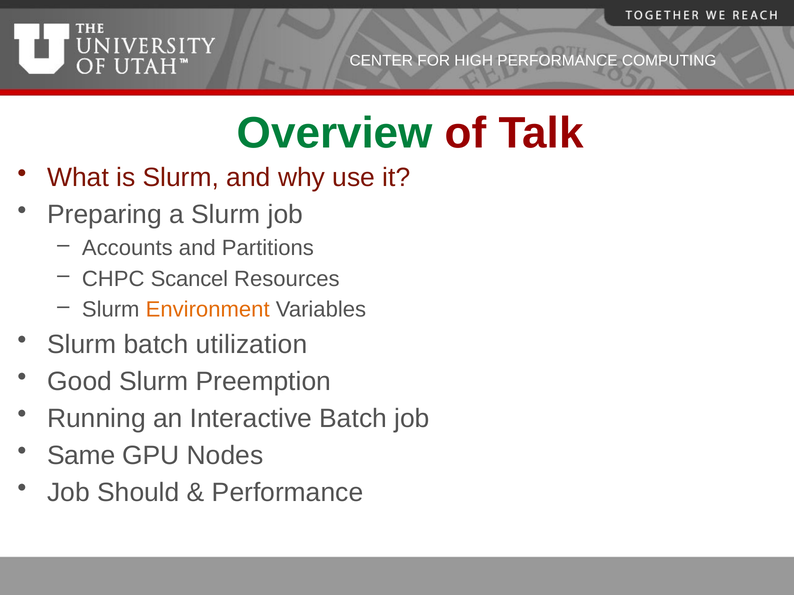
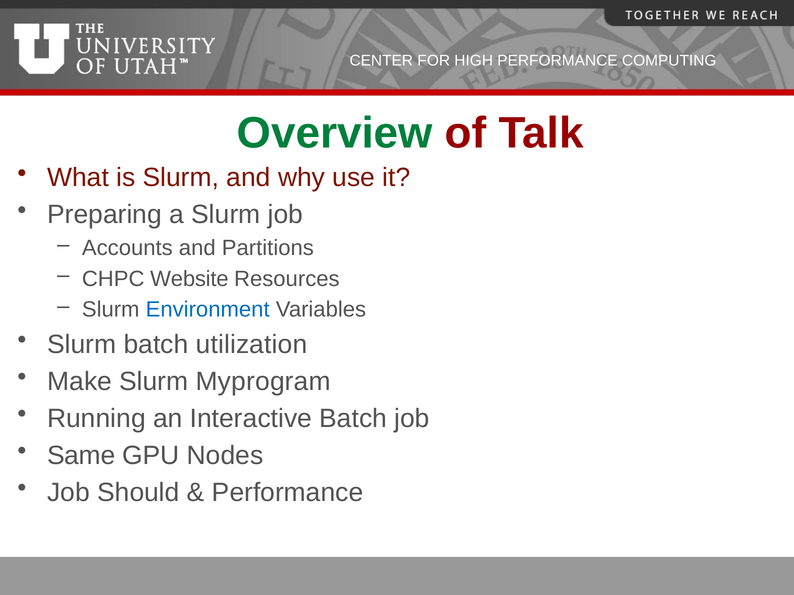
Scancel: Scancel -> Website (189, 279)
Environment colour: orange -> blue (208, 310)
Good: Good -> Make (80, 382)
Preemption: Preemption -> Myprogram (263, 382)
